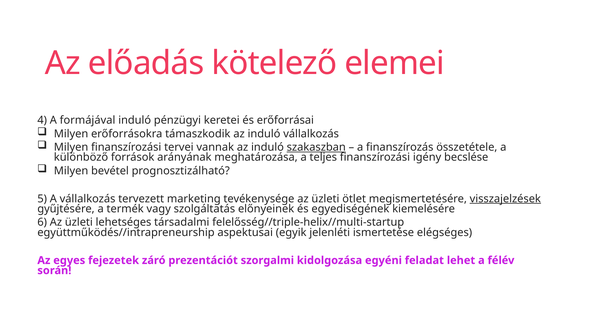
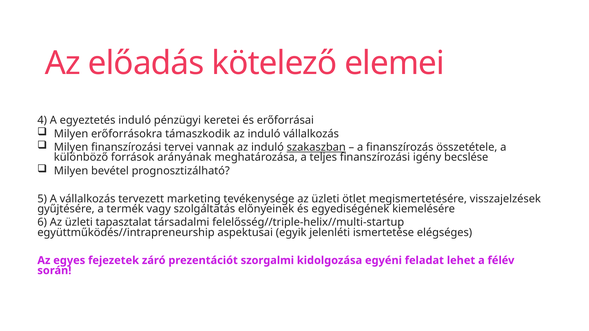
formájával: formájával -> egyeztetés (88, 120)
visszajelzések underline: present -> none (505, 199)
lehetséges: lehetséges -> tapasztalat (124, 222)
